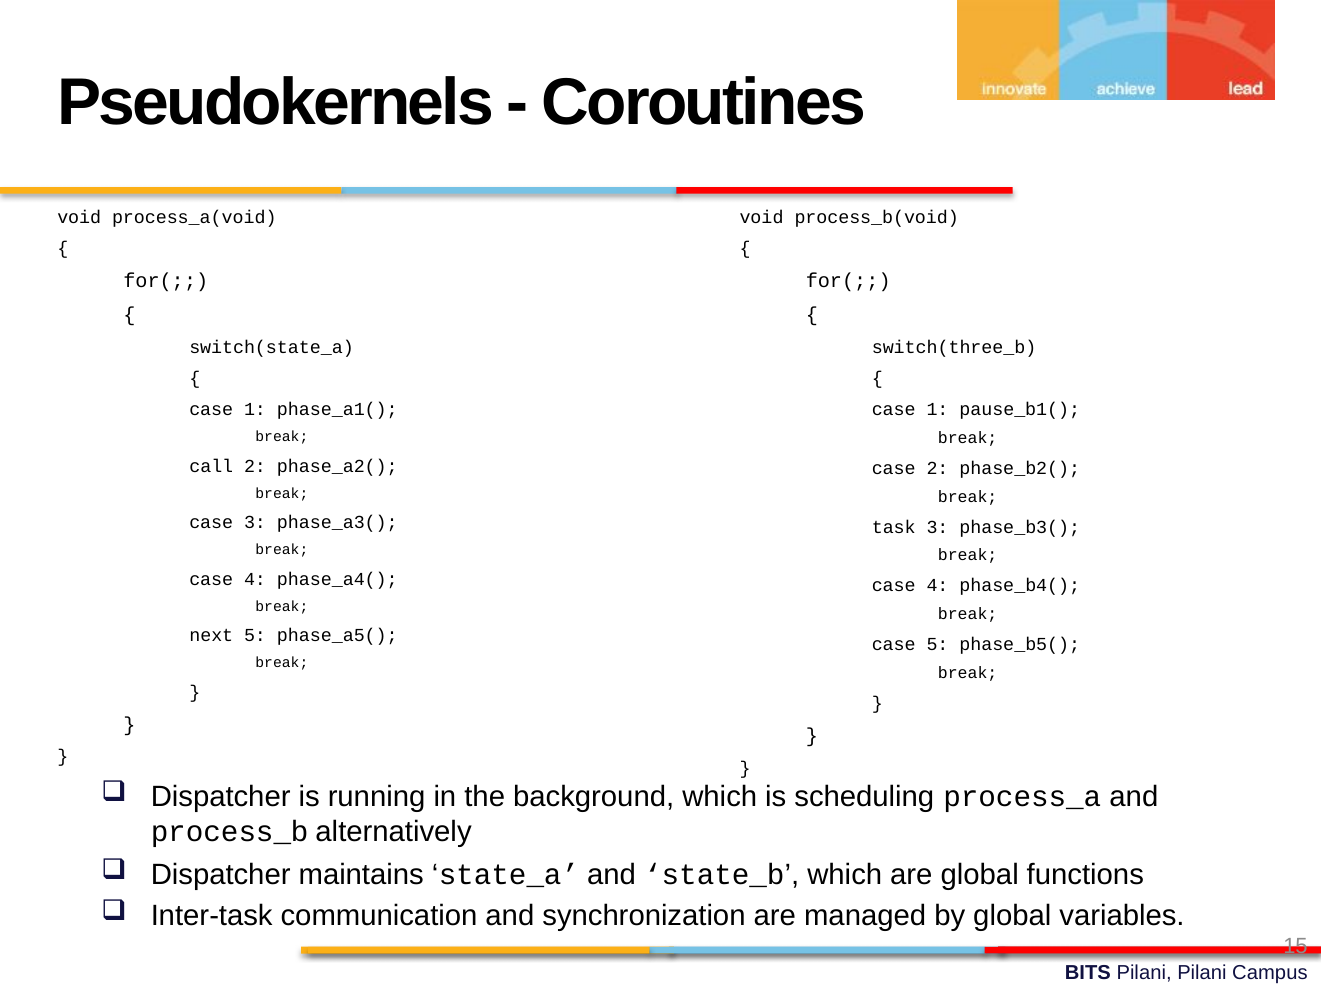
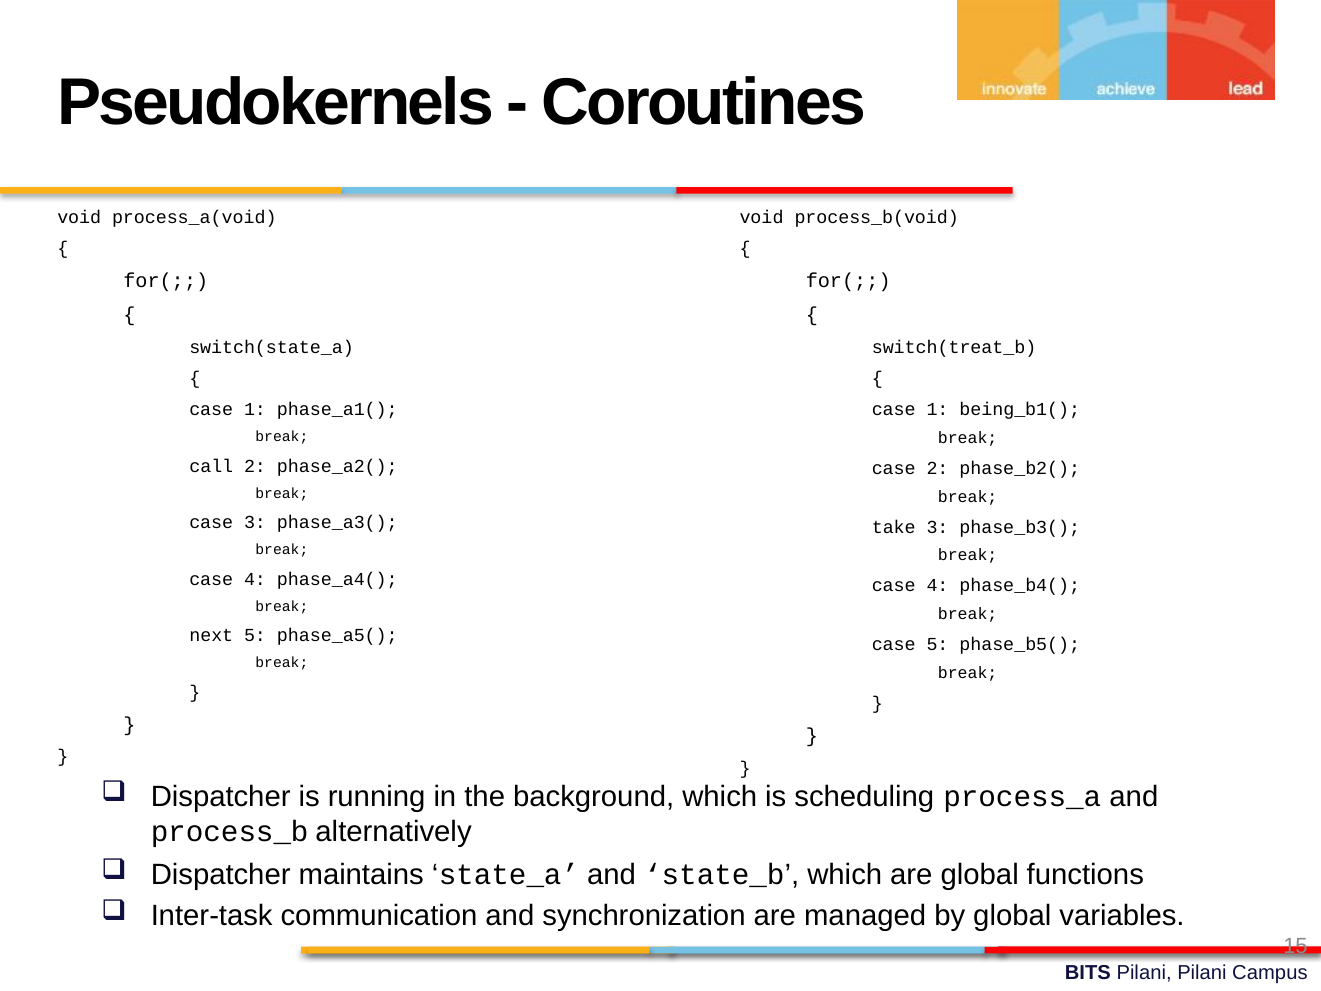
switch(three_b: switch(three_b -> switch(treat_b (954, 347)
pause_b1(: pause_b1( -> being_b1( (1020, 409)
task: task -> take (894, 527)
